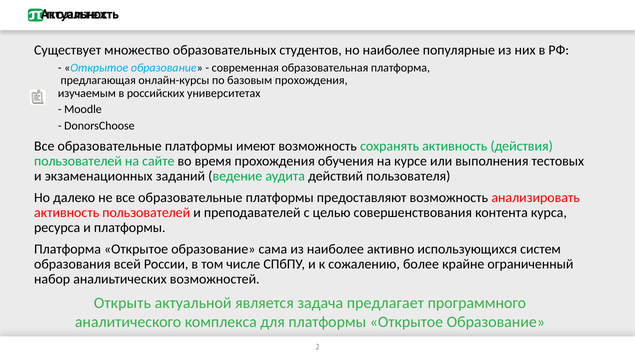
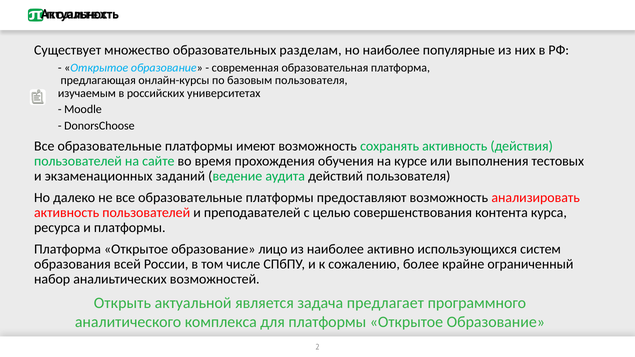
студентов: студентов -> разделам (311, 50)
базовым прохождения: прохождения -> пользователя (311, 81)
сама: сама -> лицо (273, 249)
